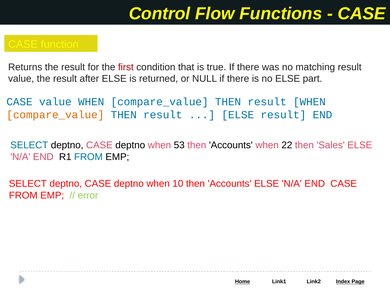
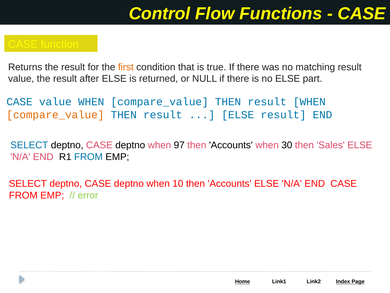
first colour: red -> orange (126, 67)
53: 53 -> 97 (179, 145)
22: 22 -> 30 (287, 145)
